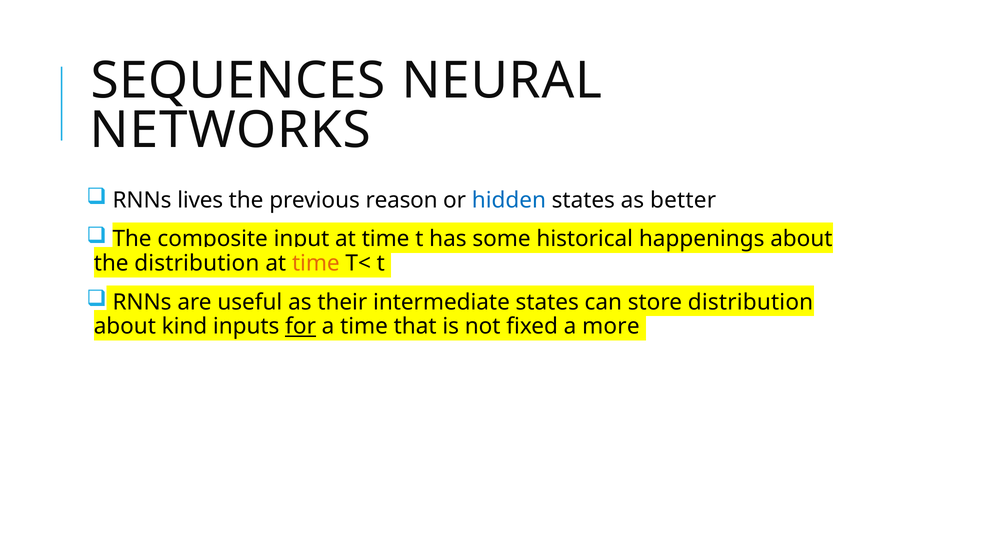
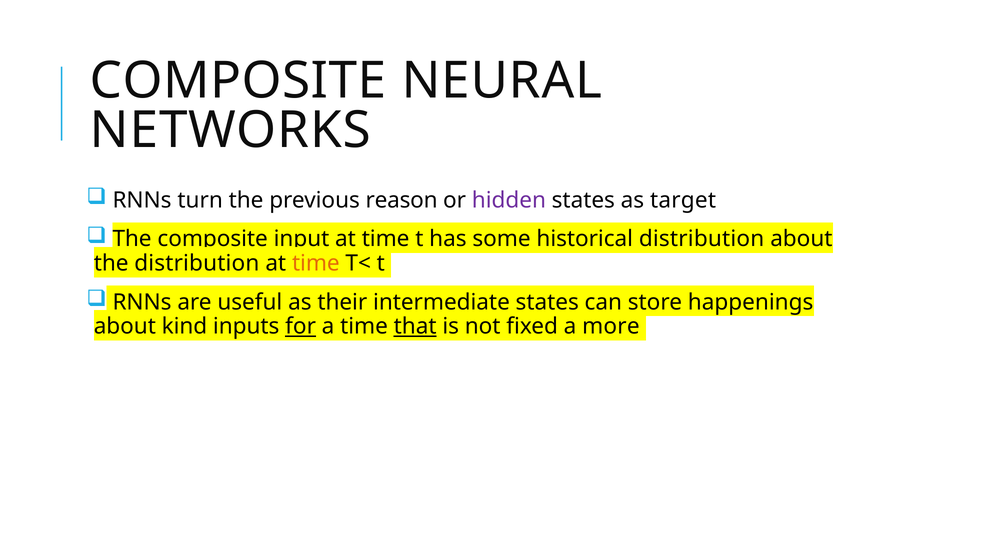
SEQUENCES: SEQUENCES -> COMPOSITE (238, 81)
lives: lives -> turn (200, 200)
hidden colour: blue -> purple (509, 200)
better: better -> target (683, 200)
historical happenings: happenings -> distribution (702, 239)
distribution: distribution -> happenings (751, 302)
that underline: none -> present (415, 327)
